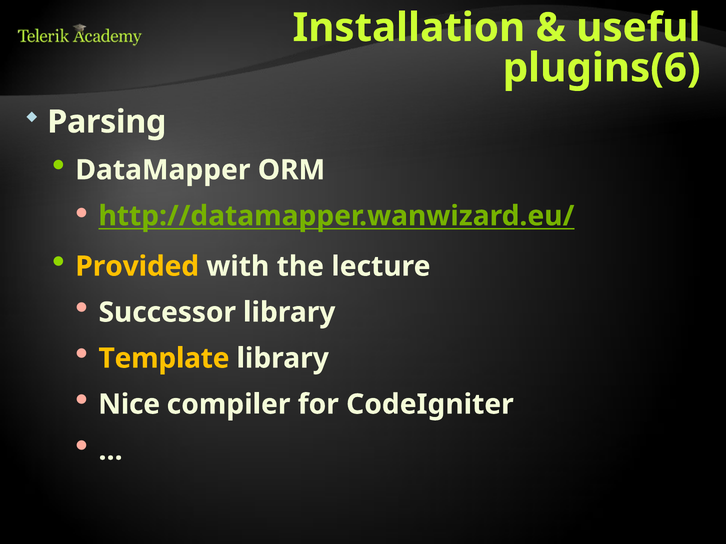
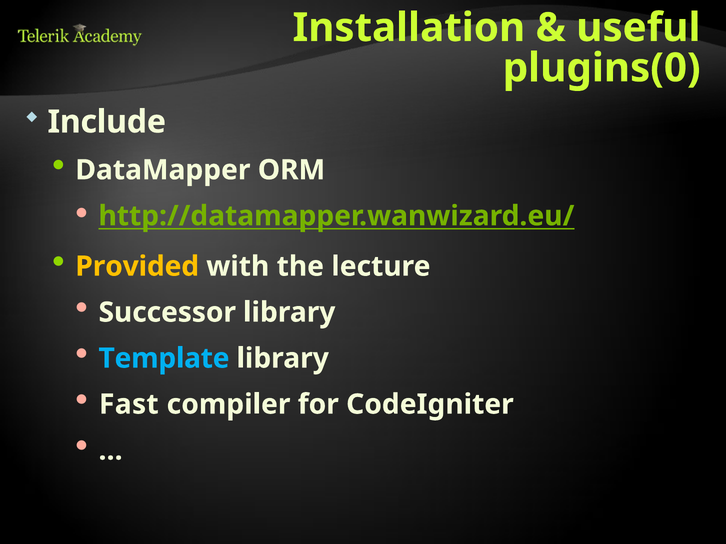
plugins(6: plugins(6 -> plugins(0 (602, 68)
Parsing: Parsing -> Include (107, 122)
Template colour: yellow -> light blue (164, 359)
Nice: Nice -> Fast (129, 405)
